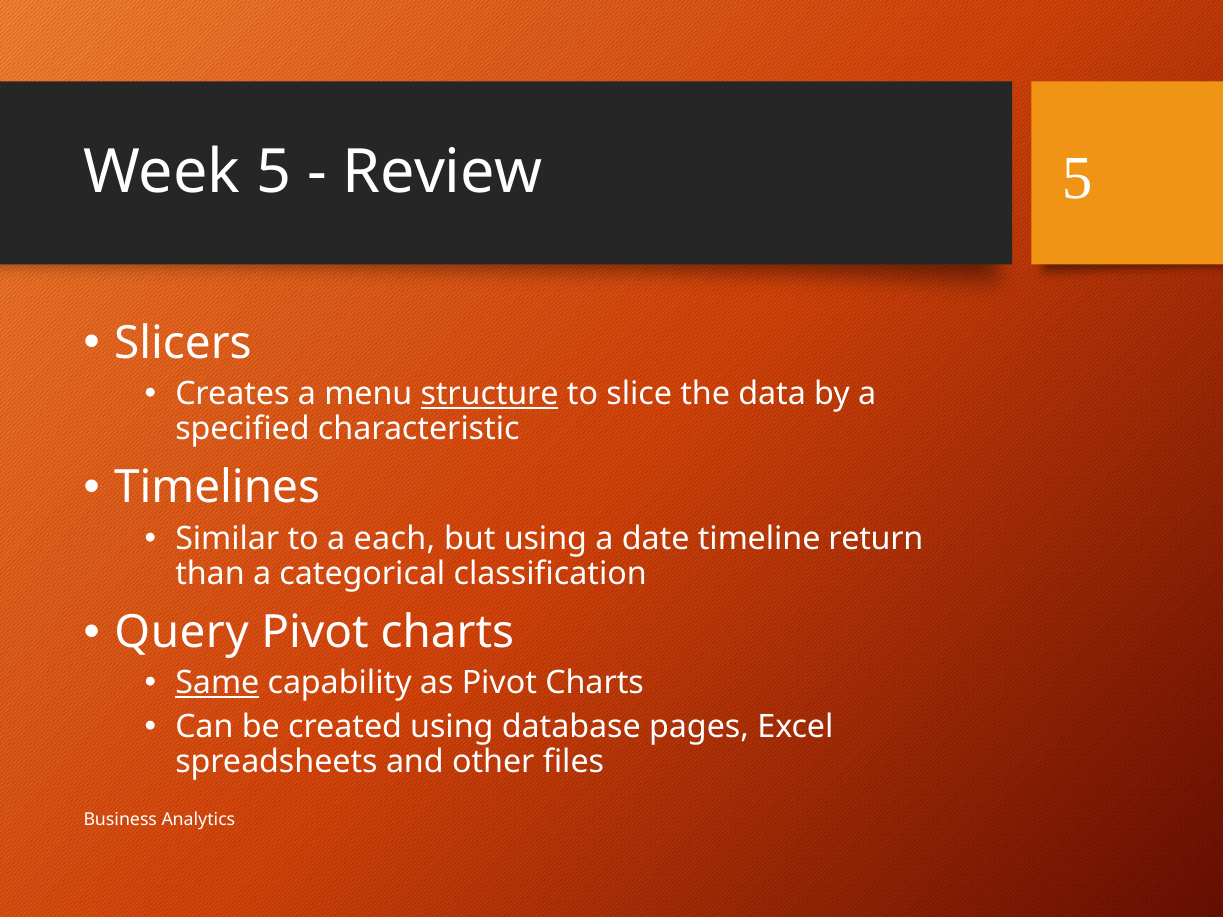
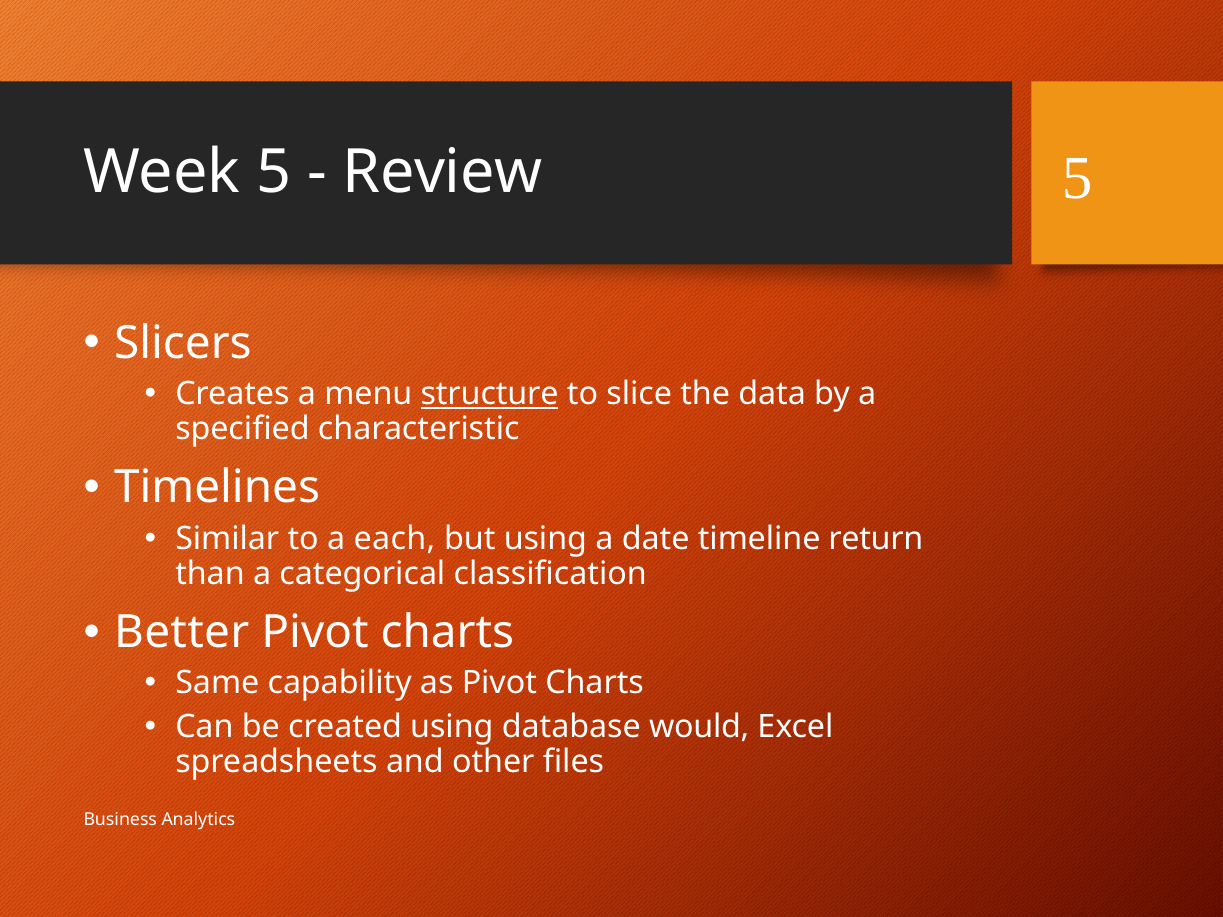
Query: Query -> Better (182, 633)
Same underline: present -> none (217, 684)
pages: pages -> would (699, 727)
